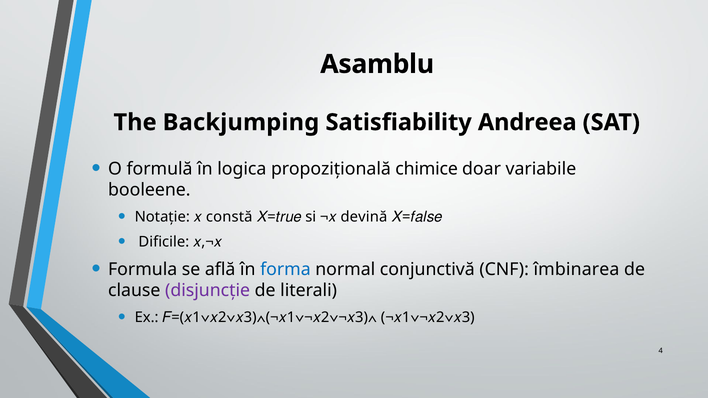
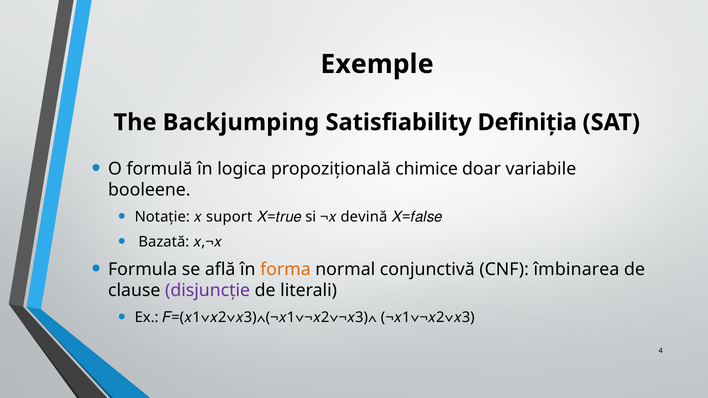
Asamblu: Asamblu -> Exemple (377, 64)
Andreea: Andreea -> Definiţia (527, 122)
constă: constă -> suport (229, 217)
Dificile: Dificile -> Bazată (164, 242)
forma colour: blue -> orange (285, 270)
